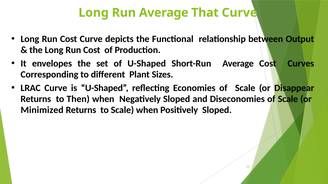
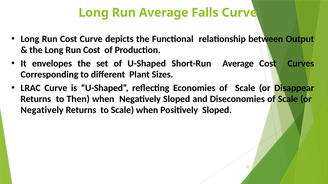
That: That -> Falls (205, 13)
Minimized: Minimized -> Negatively (42, 110)
